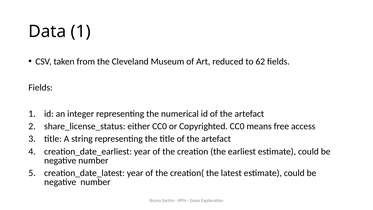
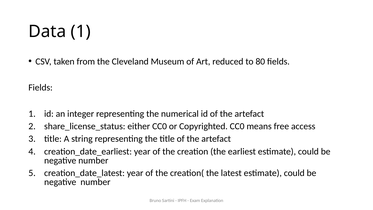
62: 62 -> 80 (260, 61)
